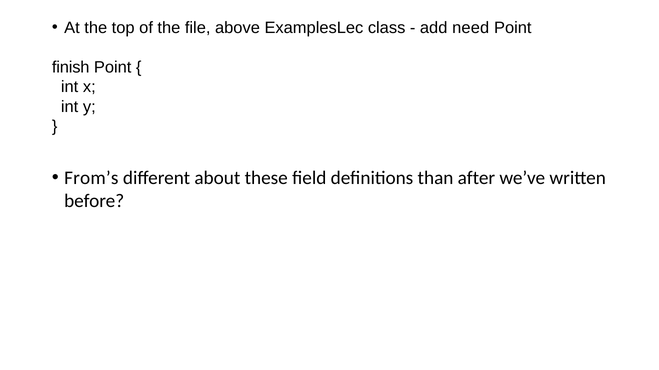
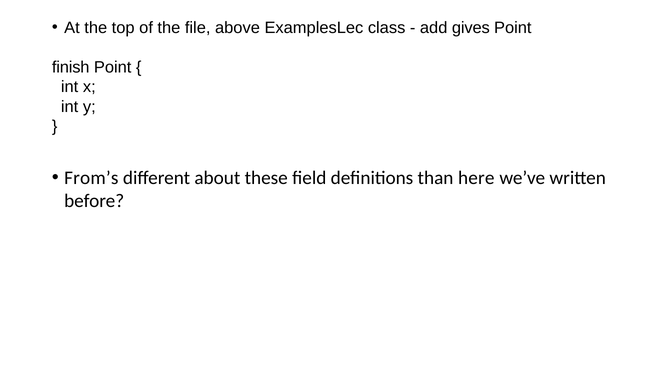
need: need -> gives (471, 28)
after: after -> here (476, 178)
